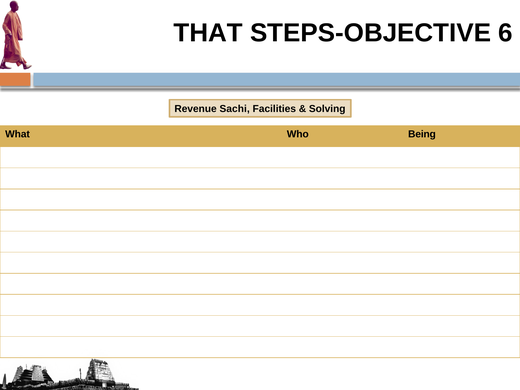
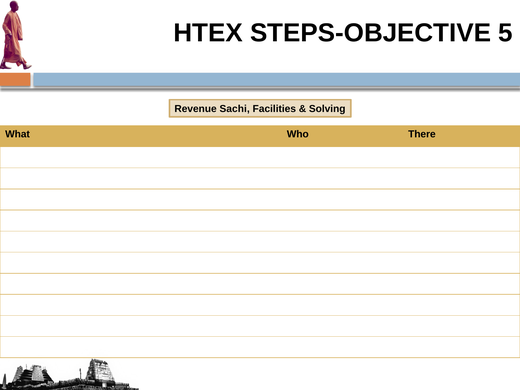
THAT: THAT -> HTEX (208, 33)
6: 6 -> 5 (505, 33)
Being: Being -> There (422, 134)
